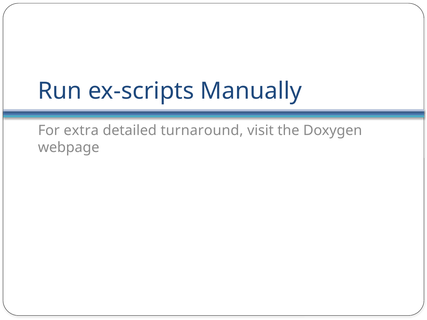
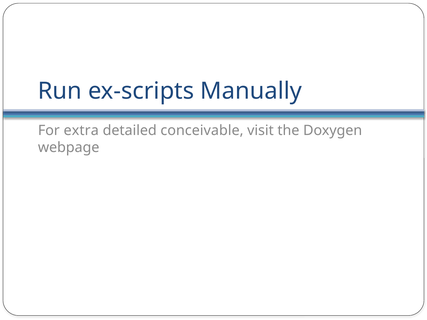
turnaround: turnaround -> conceivable (202, 131)
